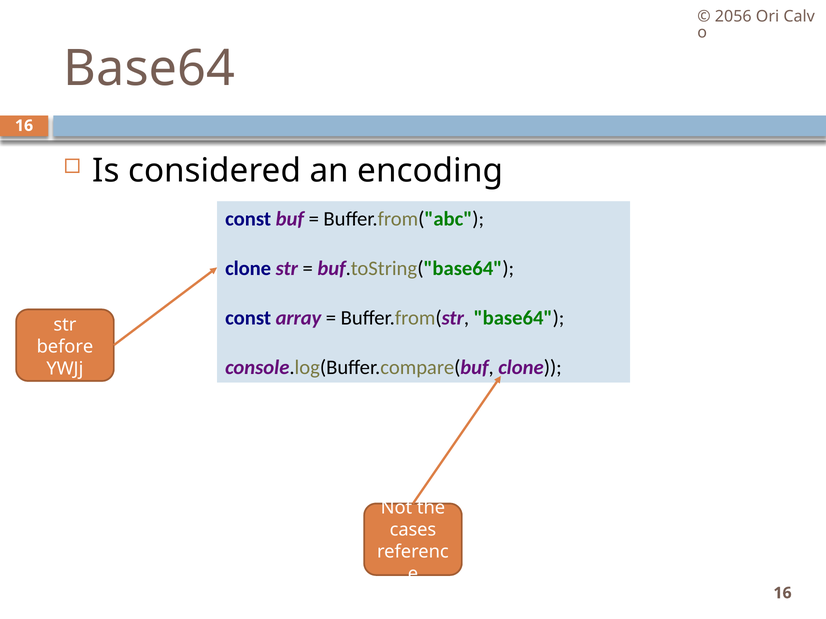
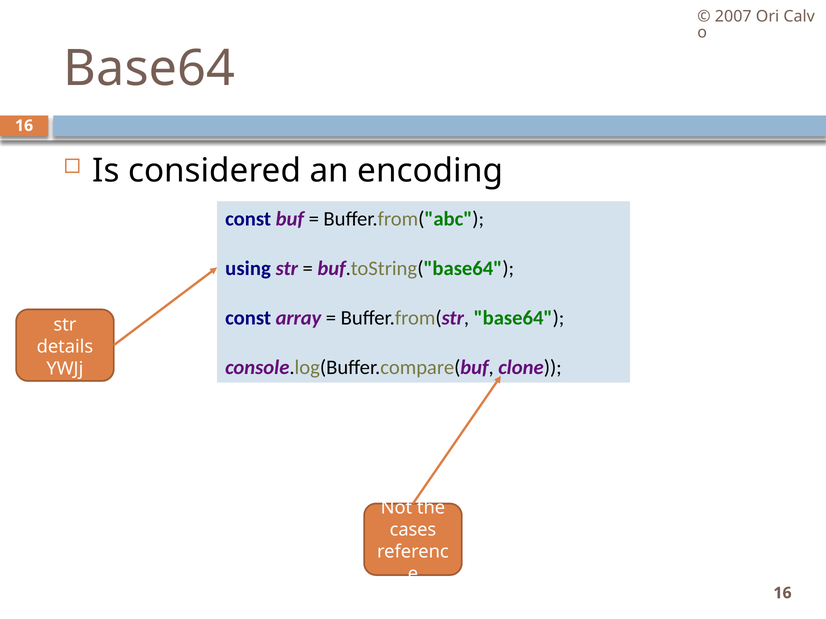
2056: 2056 -> 2007 (733, 16)
clone: clone -> using (248, 269)
before: before -> details (65, 347)
